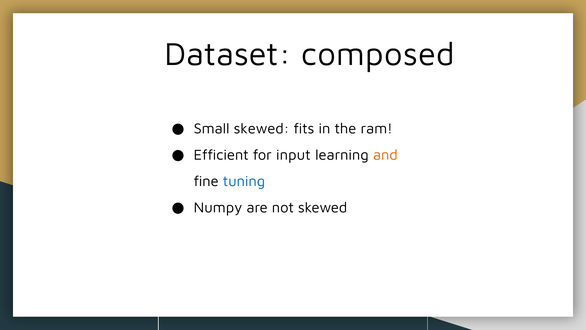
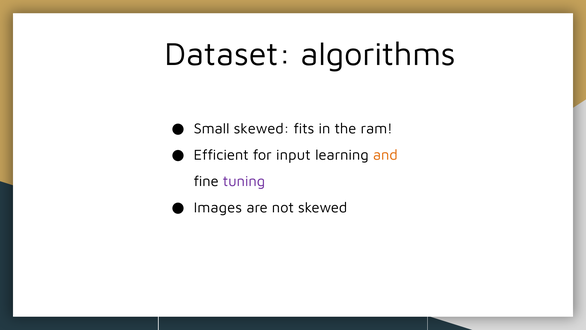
composed: composed -> algorithms (378, 54)
tuning colour: blue -> purple (244, 181)
Numpy: Numpy -> Images (218, 208)
